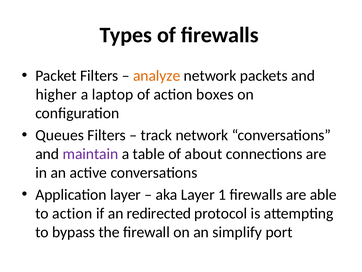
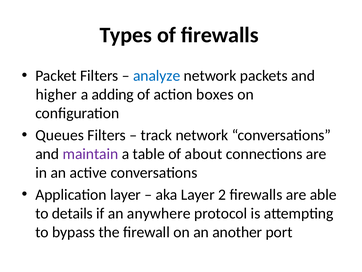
analyze colour: orange -> blue (157, 76)
laptop: laptop -> adding (113, 94)
1: 1 -> 2 (222, 194)
to action: action -> details (72, 213)
redirected: redirected -> anywhere (159, 213)
simplify: simplify -> another (237, 232)
